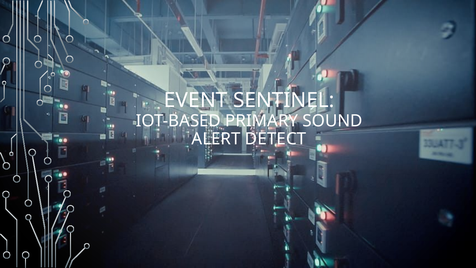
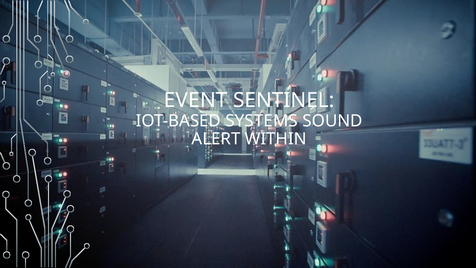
PRIMARY: PRIMARY -> SYSTEMS (262, 121)
DETECT: DETECT -> WITHIN (276, 139)
